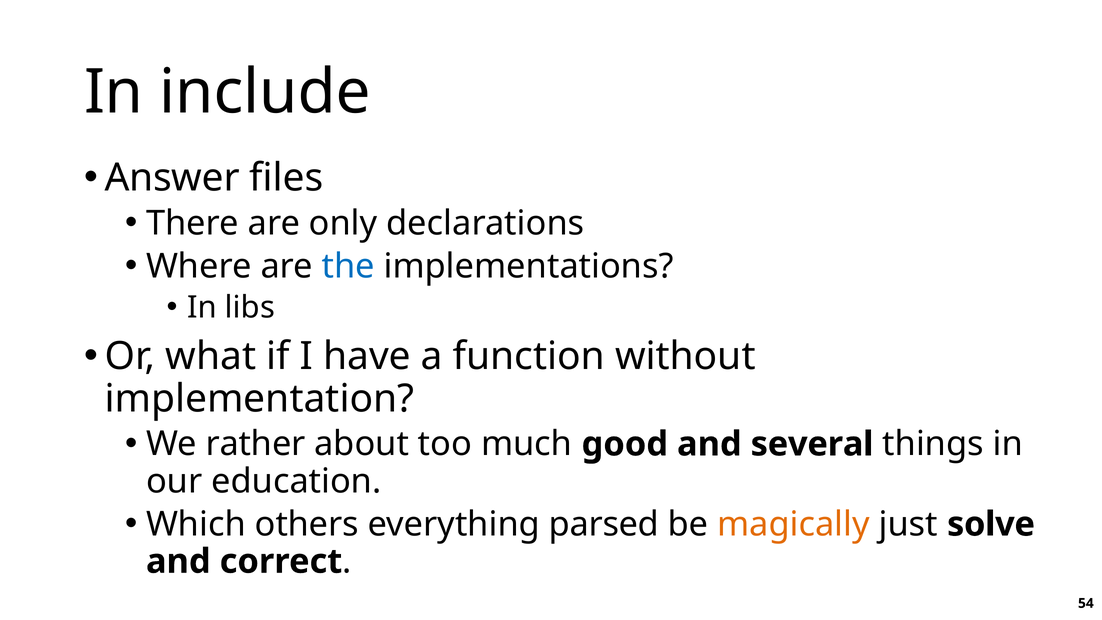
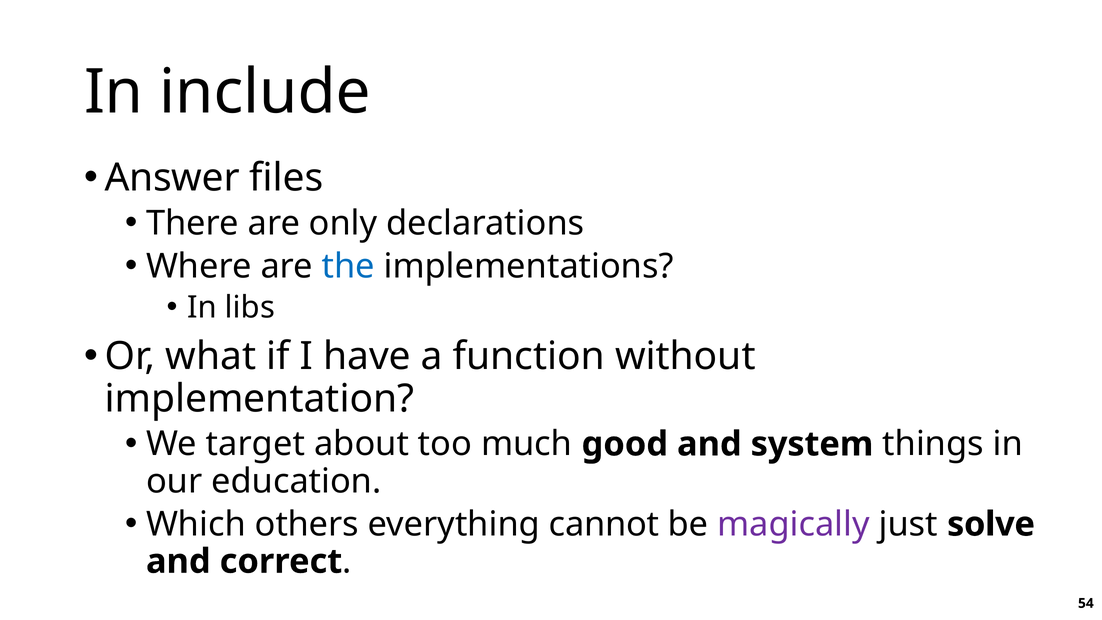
rather: rather -> target (255, 444)
several: several -> system (812, 444)
parsed: parsed -> cannot (604, 524)
magically colour: orange -> purple (793, 524)
